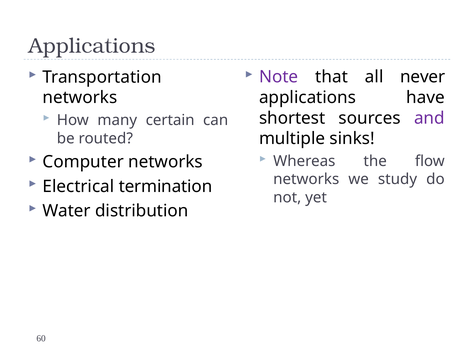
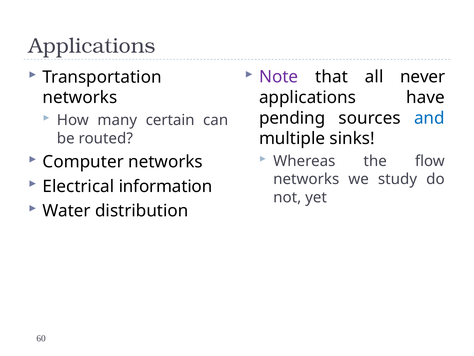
shortest: shortest -> pending (292, 118)
and colour: purple -> blue (429, 118)
termination: termination -> information (166, 186)
